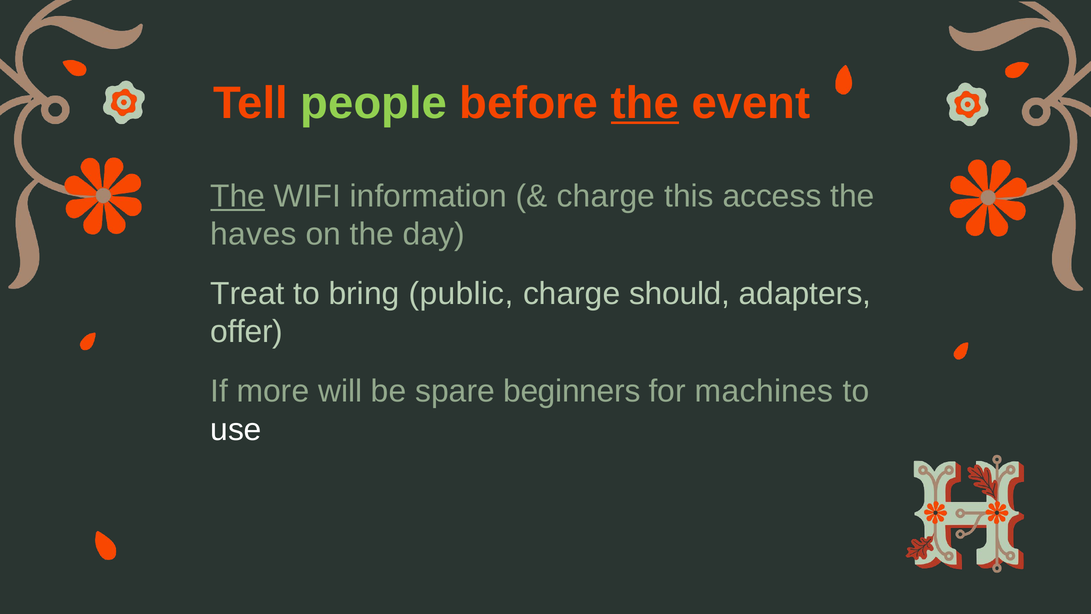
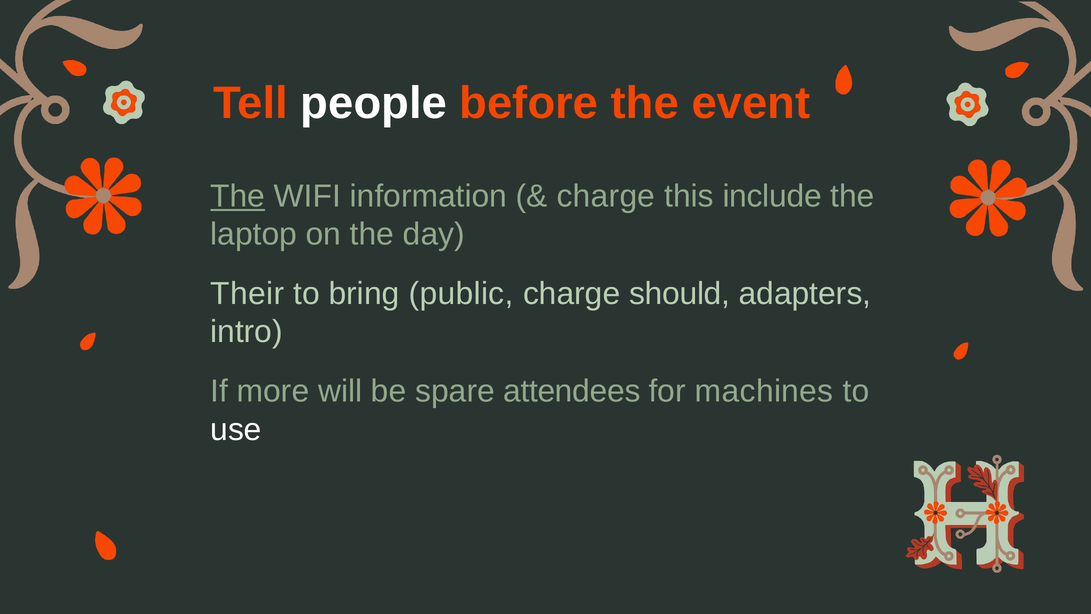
people colour: light green -> white (374, 103)
the underline: present -> none (645, 103)
access: access -> include (772, 196)
haves: haves -> laptop (254, 234)
Treat: Treat -> Their (247, 294)
offer: offer -> intro (247, 332)
beginners: beginners -> attendees (572, 391)
